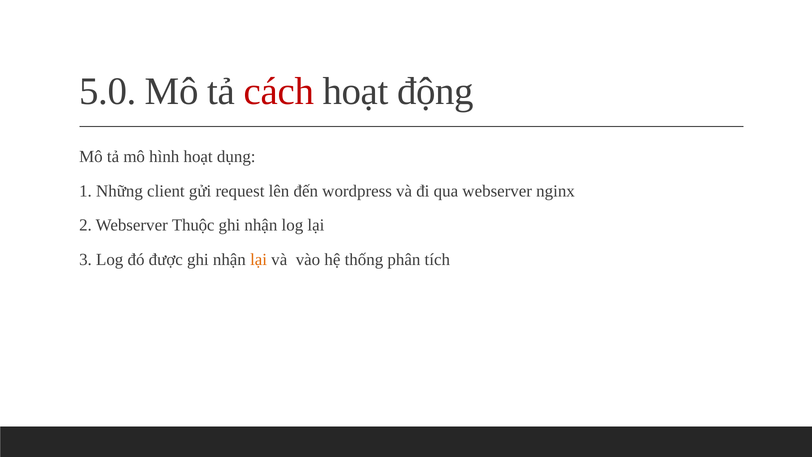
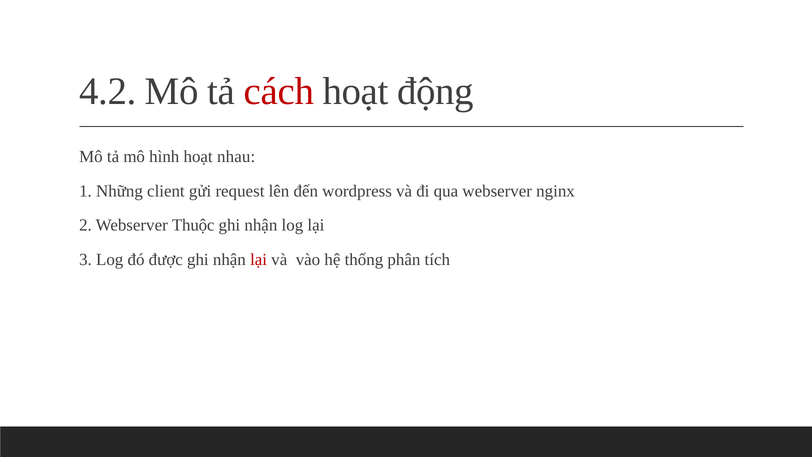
5.0: 5.0 -> 4.2 (108, 91)
dụng: dụng -> nhau (236, 157)
lại colour: orange -> red (259, 259)
